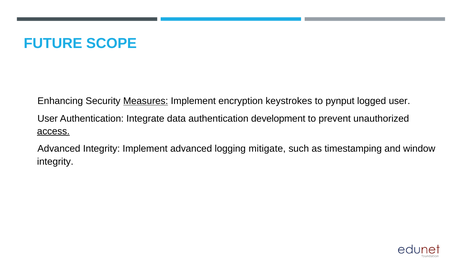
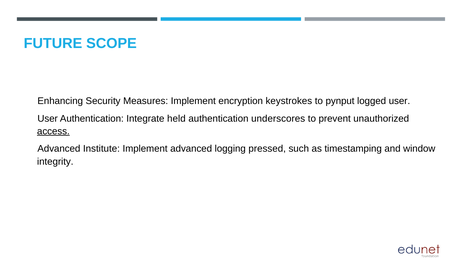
Measures underline: present -> none (146, 101)
data: data -> held (176, 118)
development: development -> underscores (278, 118)
Integrity: Integrity -> Institute (101, 149)
mitigate: mitigate -> pressed (267, 149)
